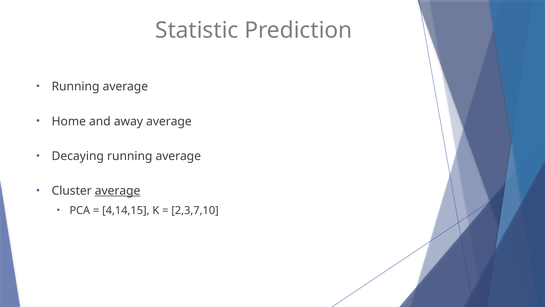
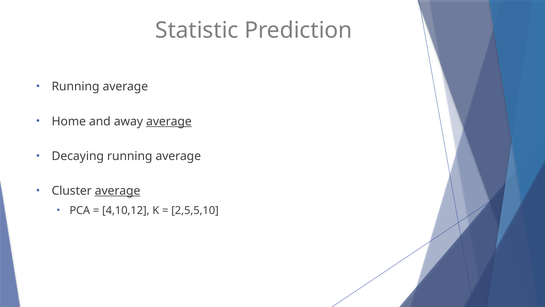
average underline: none -> present (169, 121)
4,14,15: 4,14,15 -> 4,10,12 (126, 210)
2,3,7,10: 2,3,7,10 -> 2,5,5,10 (195, 210)
